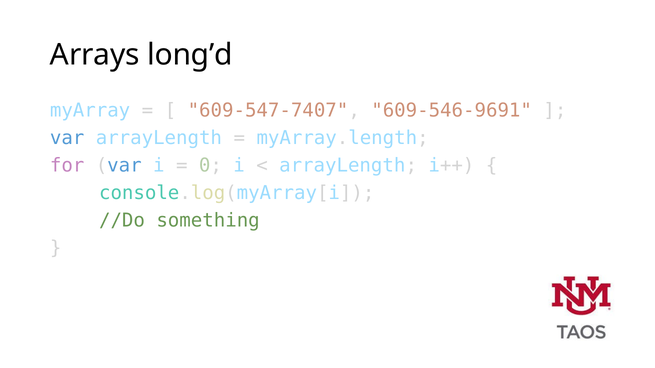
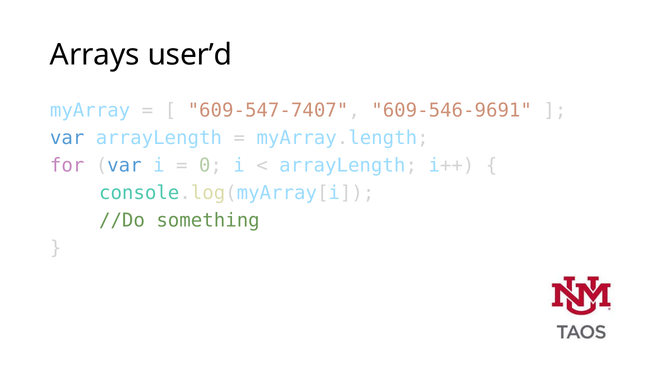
long’d: long’d -> user’d (190, 55)
